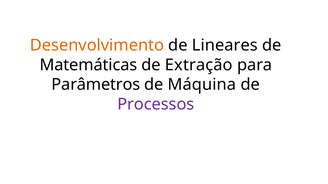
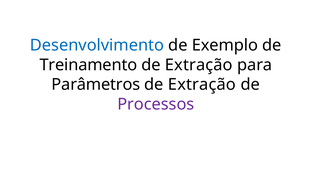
Desenvolvimento colour: orange -> blue (97, 45)
Lineares: Lineares -> Exemplo (225, 45)
Matemáticas: Matemáticas -> Treinamento (88, 65)
Máquina: Máquina -> Extração (202, 85)
